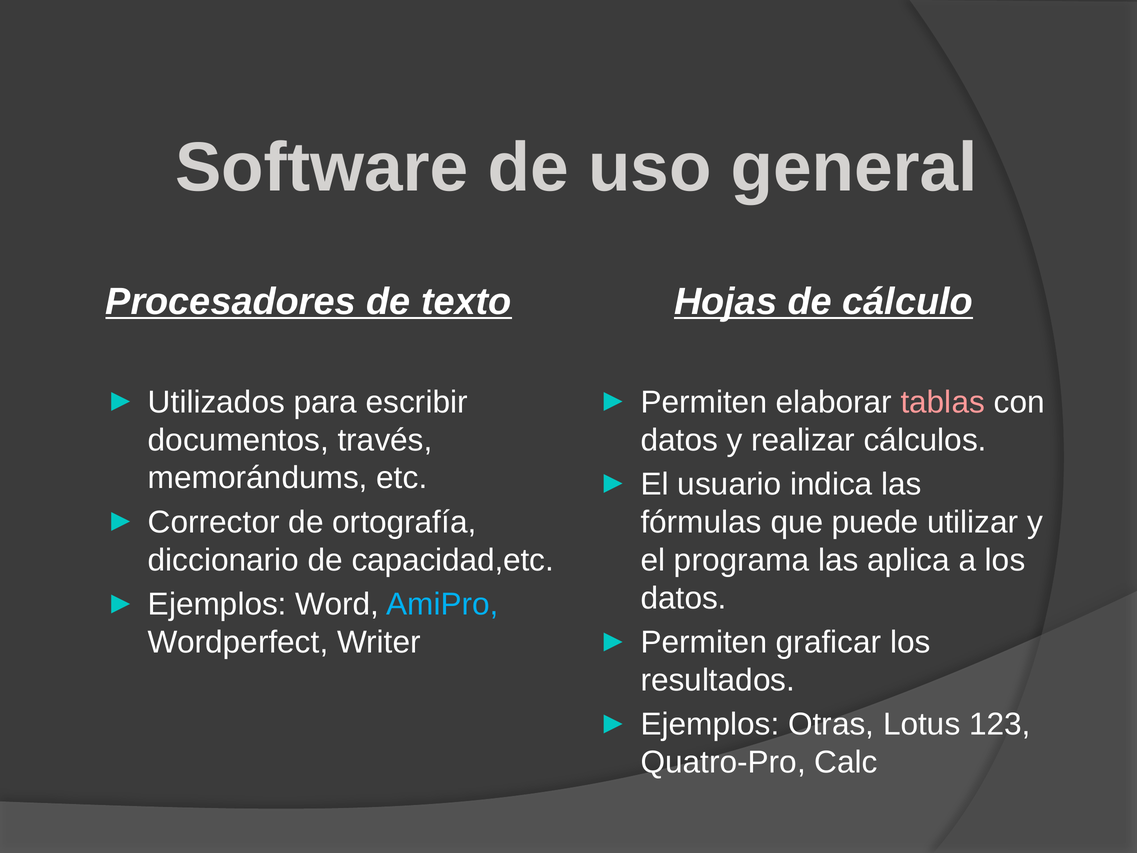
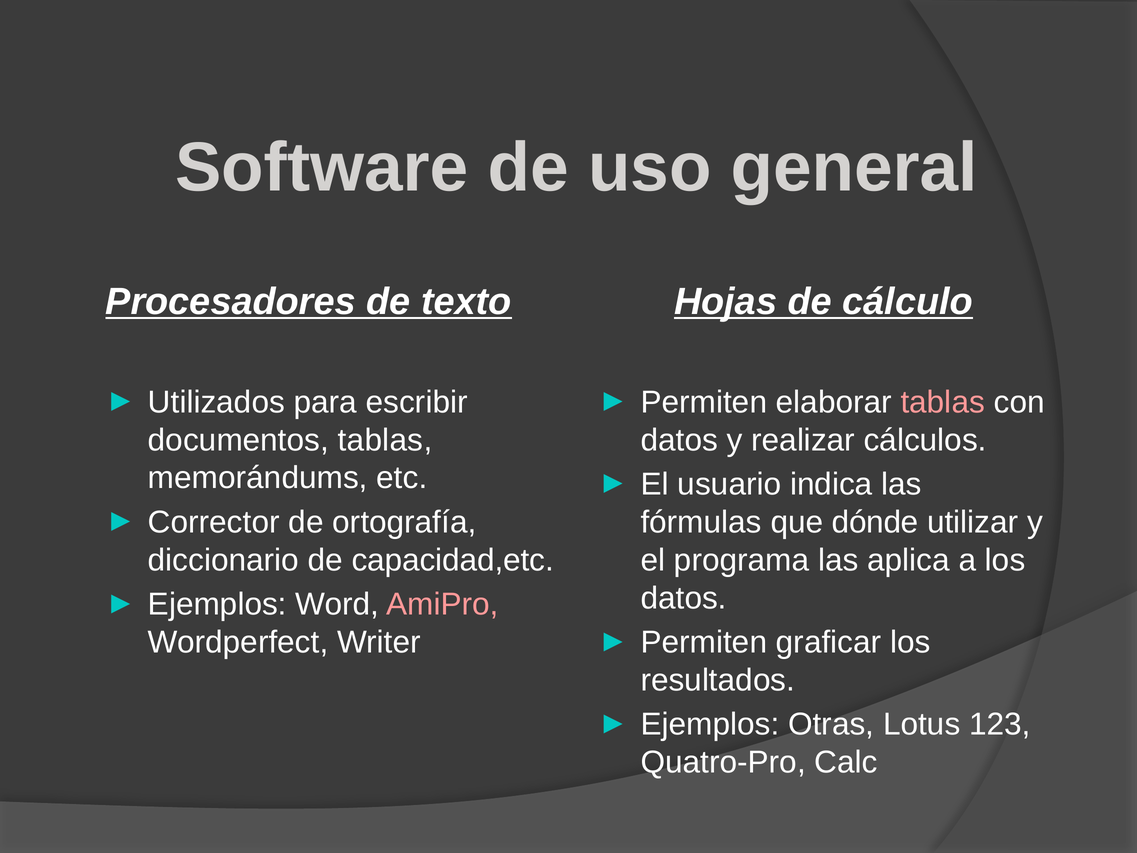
documentos través: través -> tablas (385, 440)
puede: puede -> dónde (875, 522)
AmiPro colour: light blue -> pink (443, 604)
